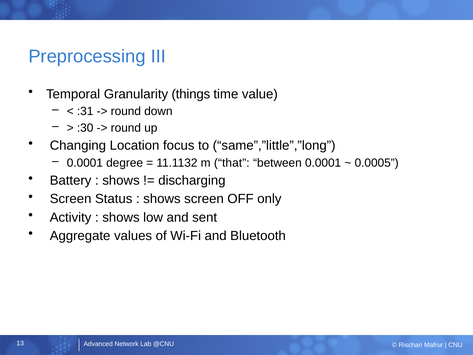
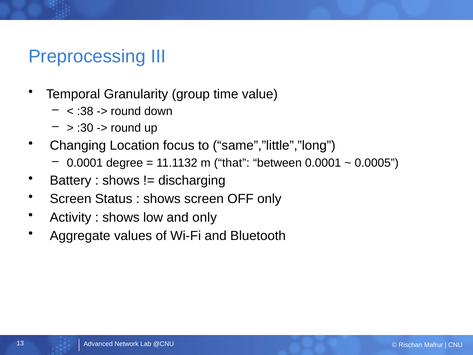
things: things -> group (191, 94)
:31: :31 -> :38 (85, 111)
and sent: sent -> only (205, 217)
